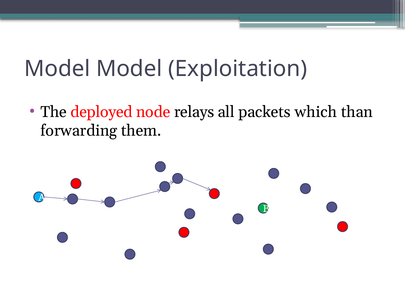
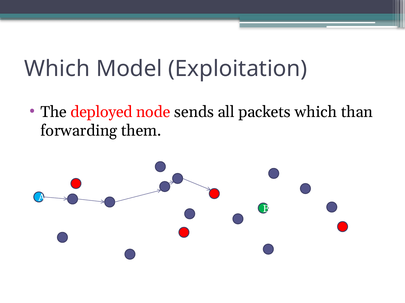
Model: Model -> Which (57, 69)
relays: relays -> sends (194, 112)
